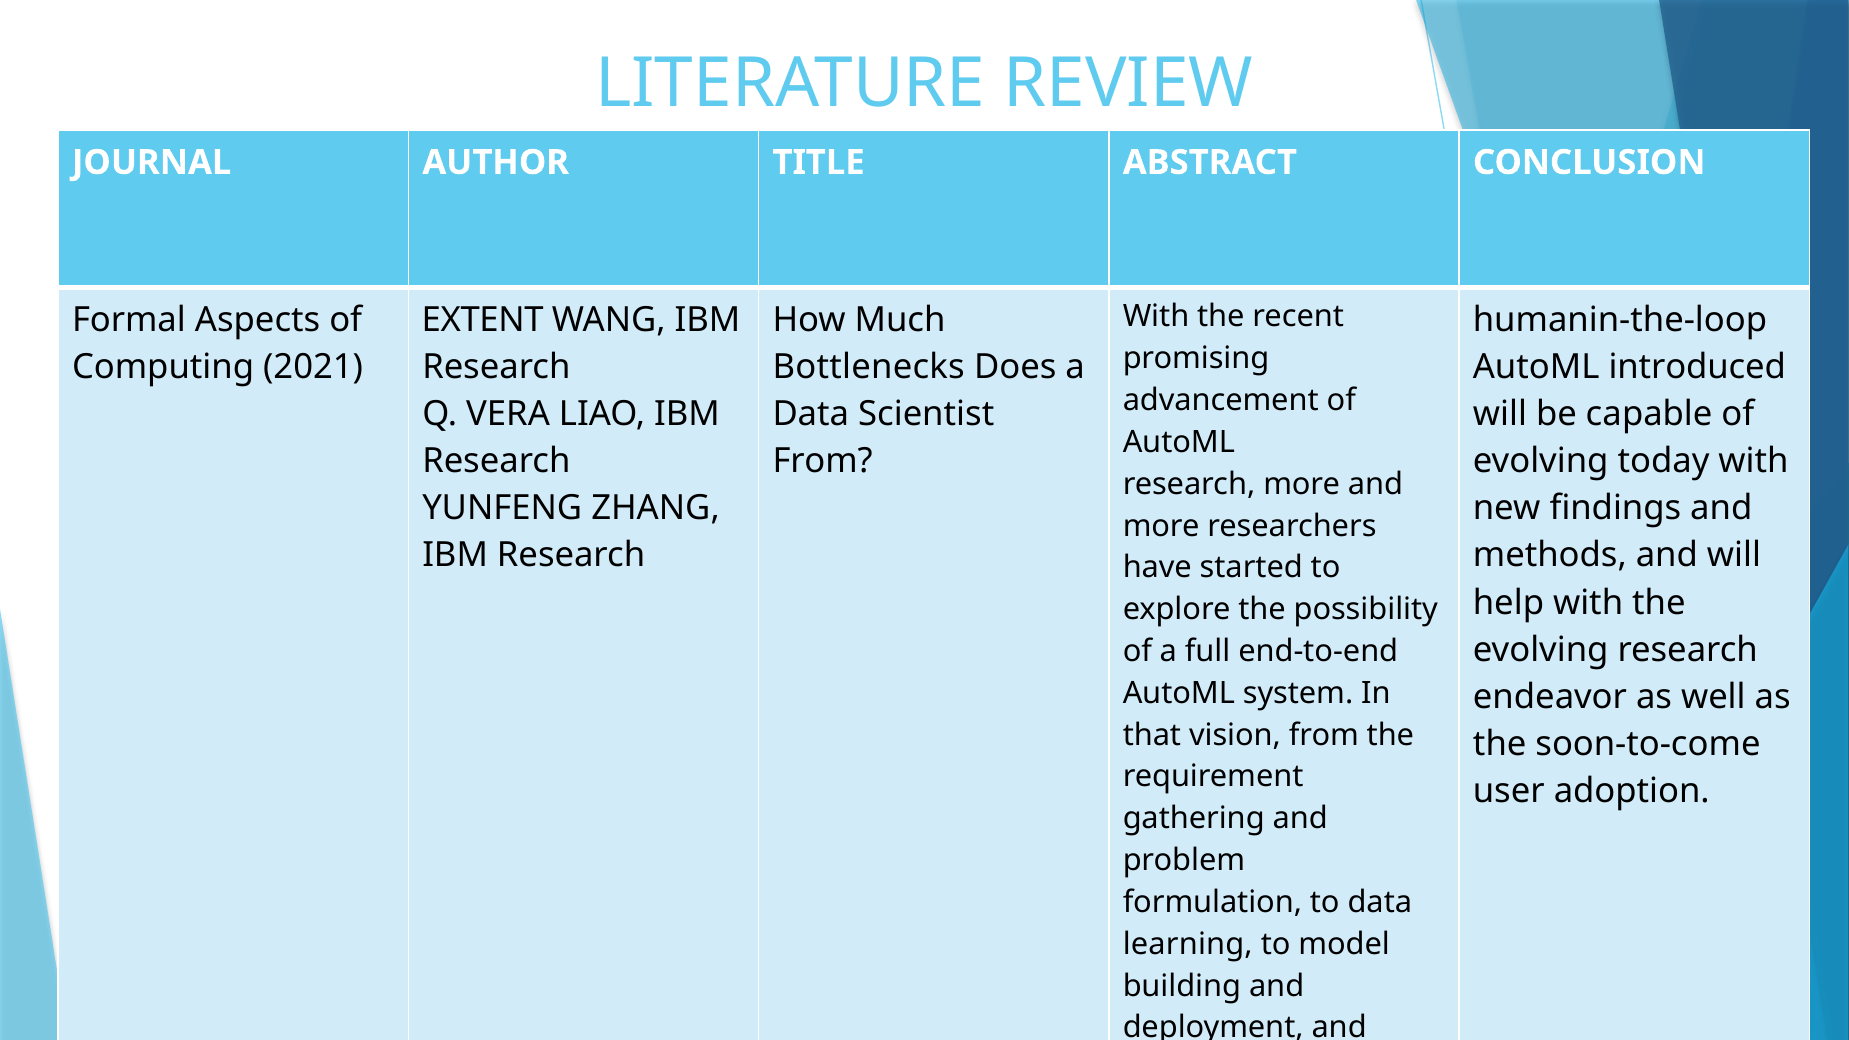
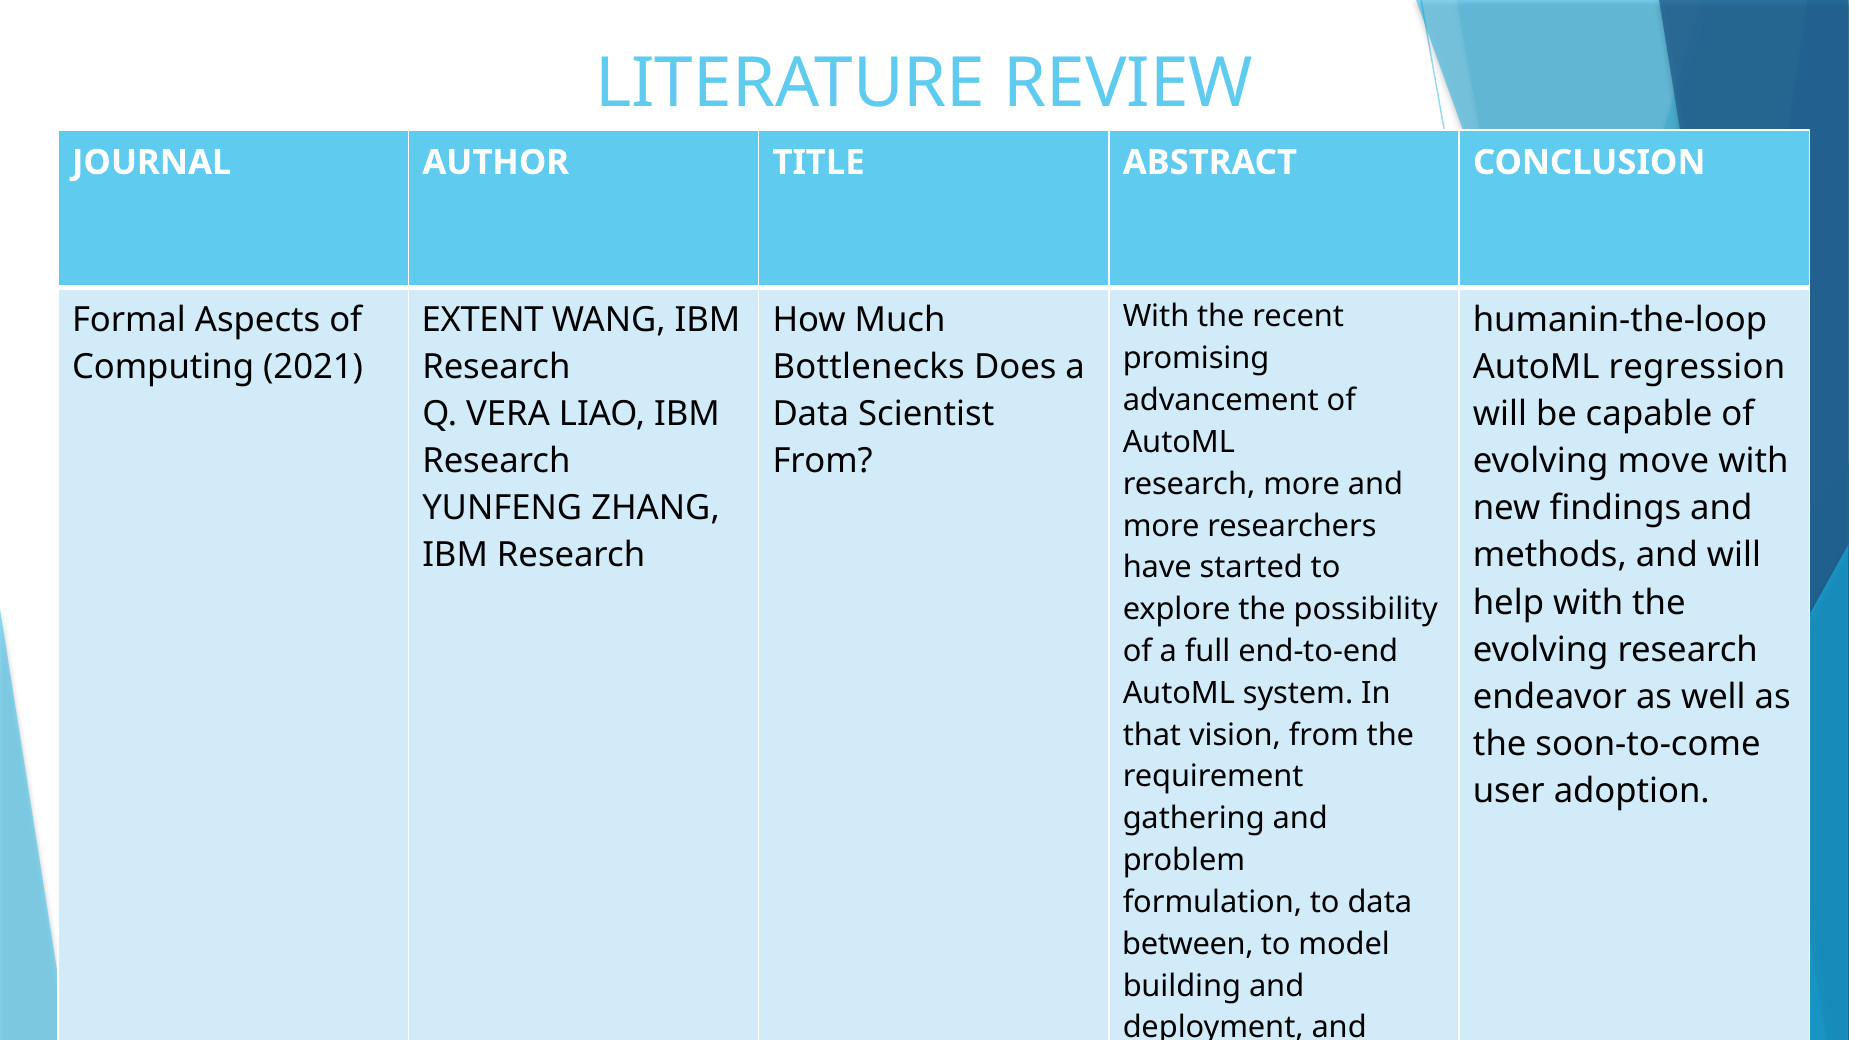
introduced: introduced -> regression (1697, 367)
today: today -> move (1663, 461)
learning: learning -> between (1188, 944)
